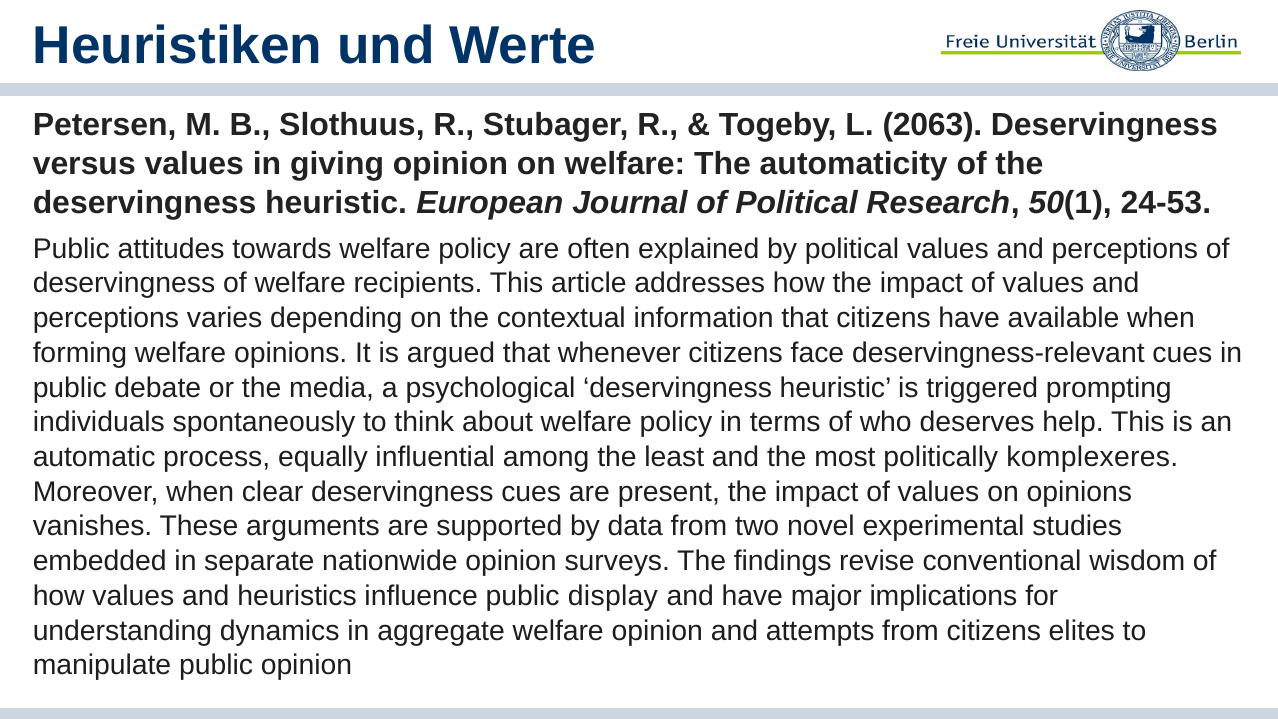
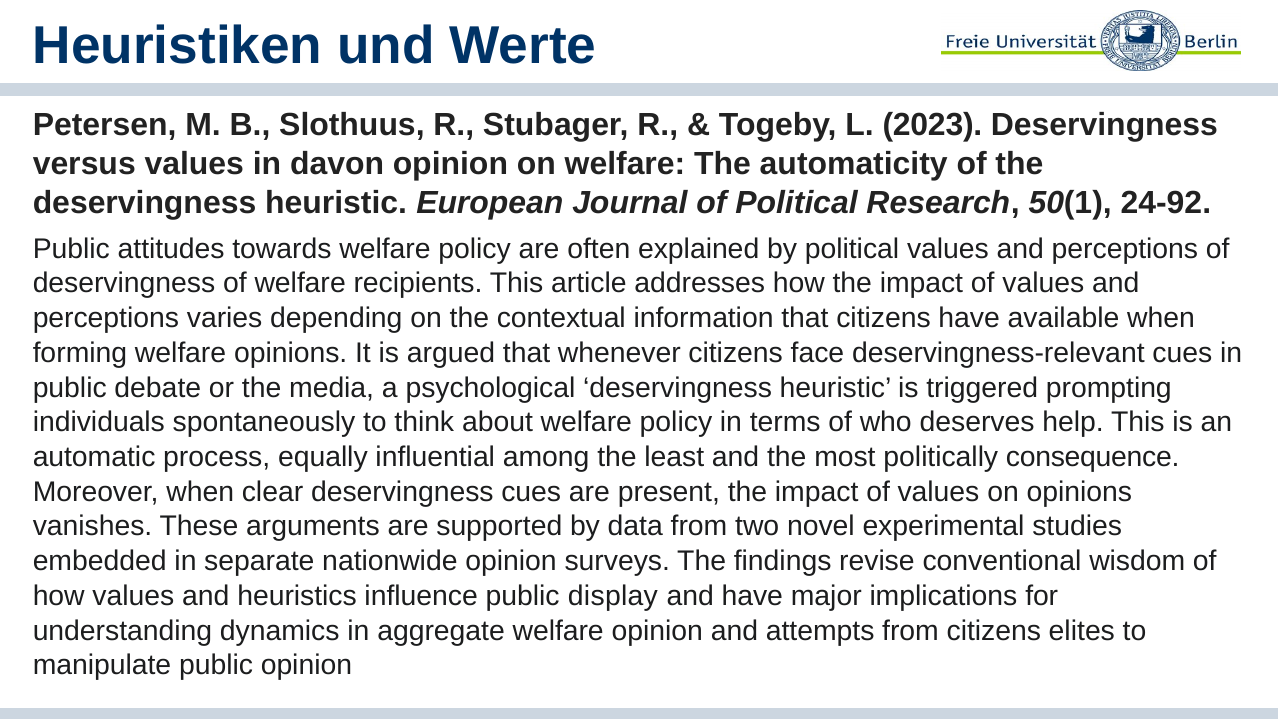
2063: 2063 -> 2023 (932, 125)
giving: giving -> davon (337, 164)
24-53: 24-53 -> 24-92 (1166, 203)
komplexeres: komplexeres -> consequence (1093, 457)
